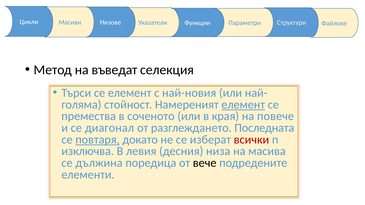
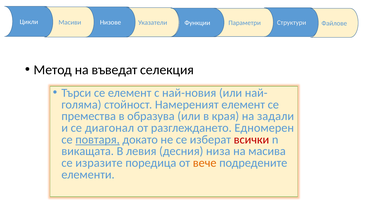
елемент underline: present -> none (243, 105)
соченото: соченото -> образува (151, 116)
повече: повече -> задали (276, 116)
Последната: Последната -> Едномерен (264, 128)
изключва: изключва -> викащата (88, 151)
дължина: дължина -> изразите (99, 163)
вече colour: black -> orange (205, 163)
